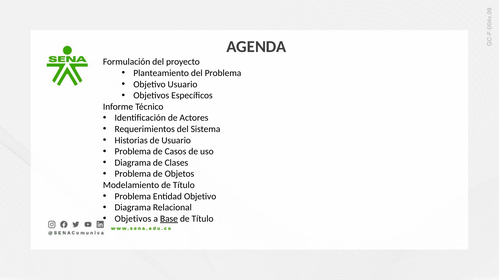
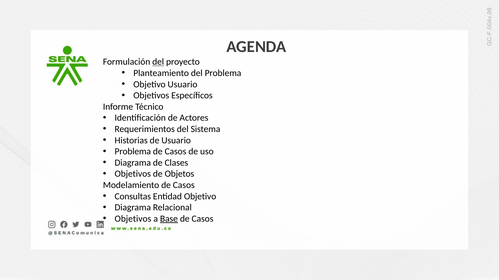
del underline: none -> present (158, 62)
Problema: Problema -> Objetivos (133, 174)
Modelamiento de Título: Título -> Casos (184, 186)
Problema: Problema -> Consultas (133, 197)
Título: Título -> Casos (203, 219)
